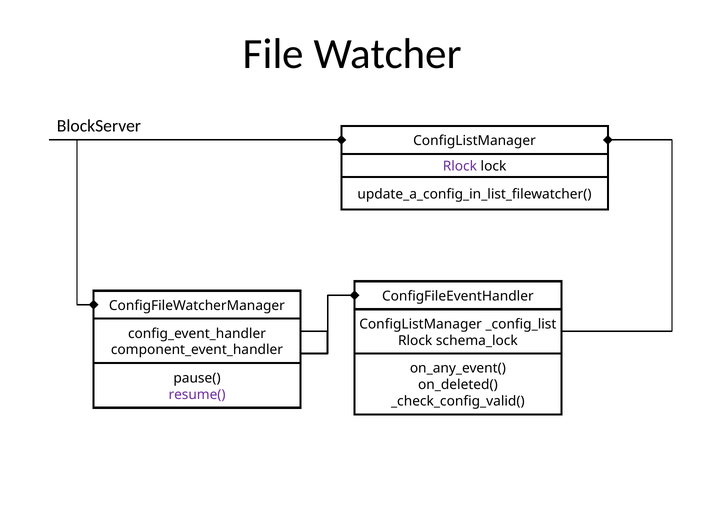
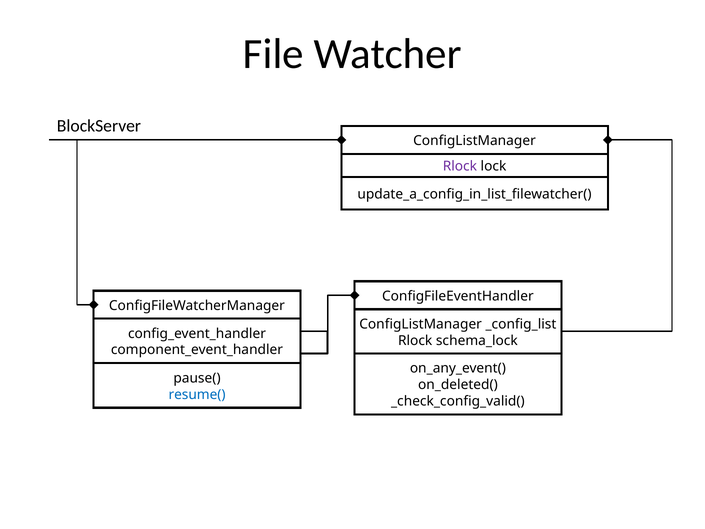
resume( colour: purple -> blue (197, 394)
